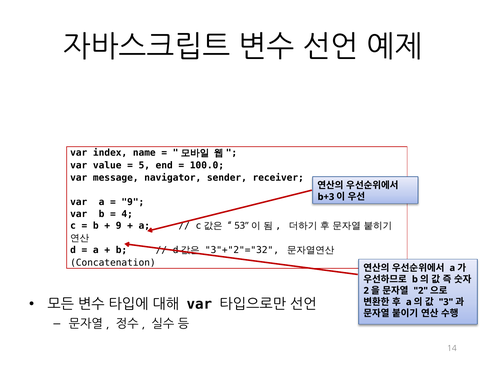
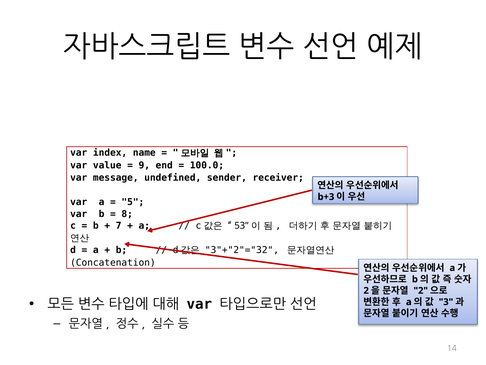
5: 5 -> 9 (144, 165)
navigator: navigator -> undefined (173, 177)
9: 9 -> 5 (133, 202)
4: 4 -> 8 (127, 214)
9: 9 -> 7 (119, 226)
